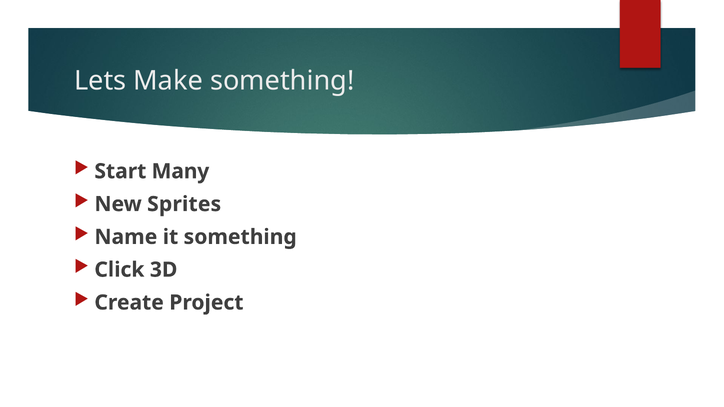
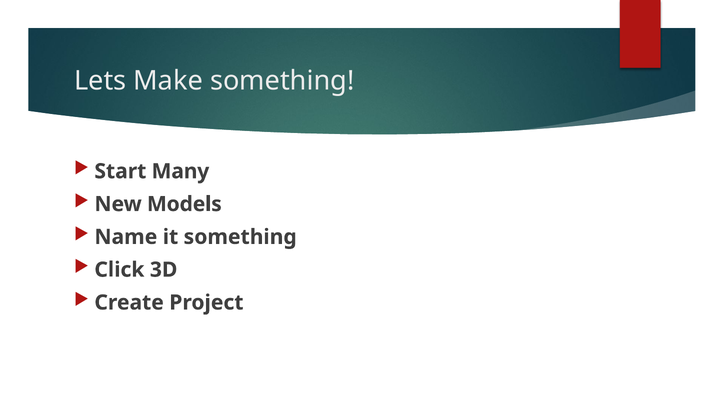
Sprites: Sprites -> Models (184, 204)
